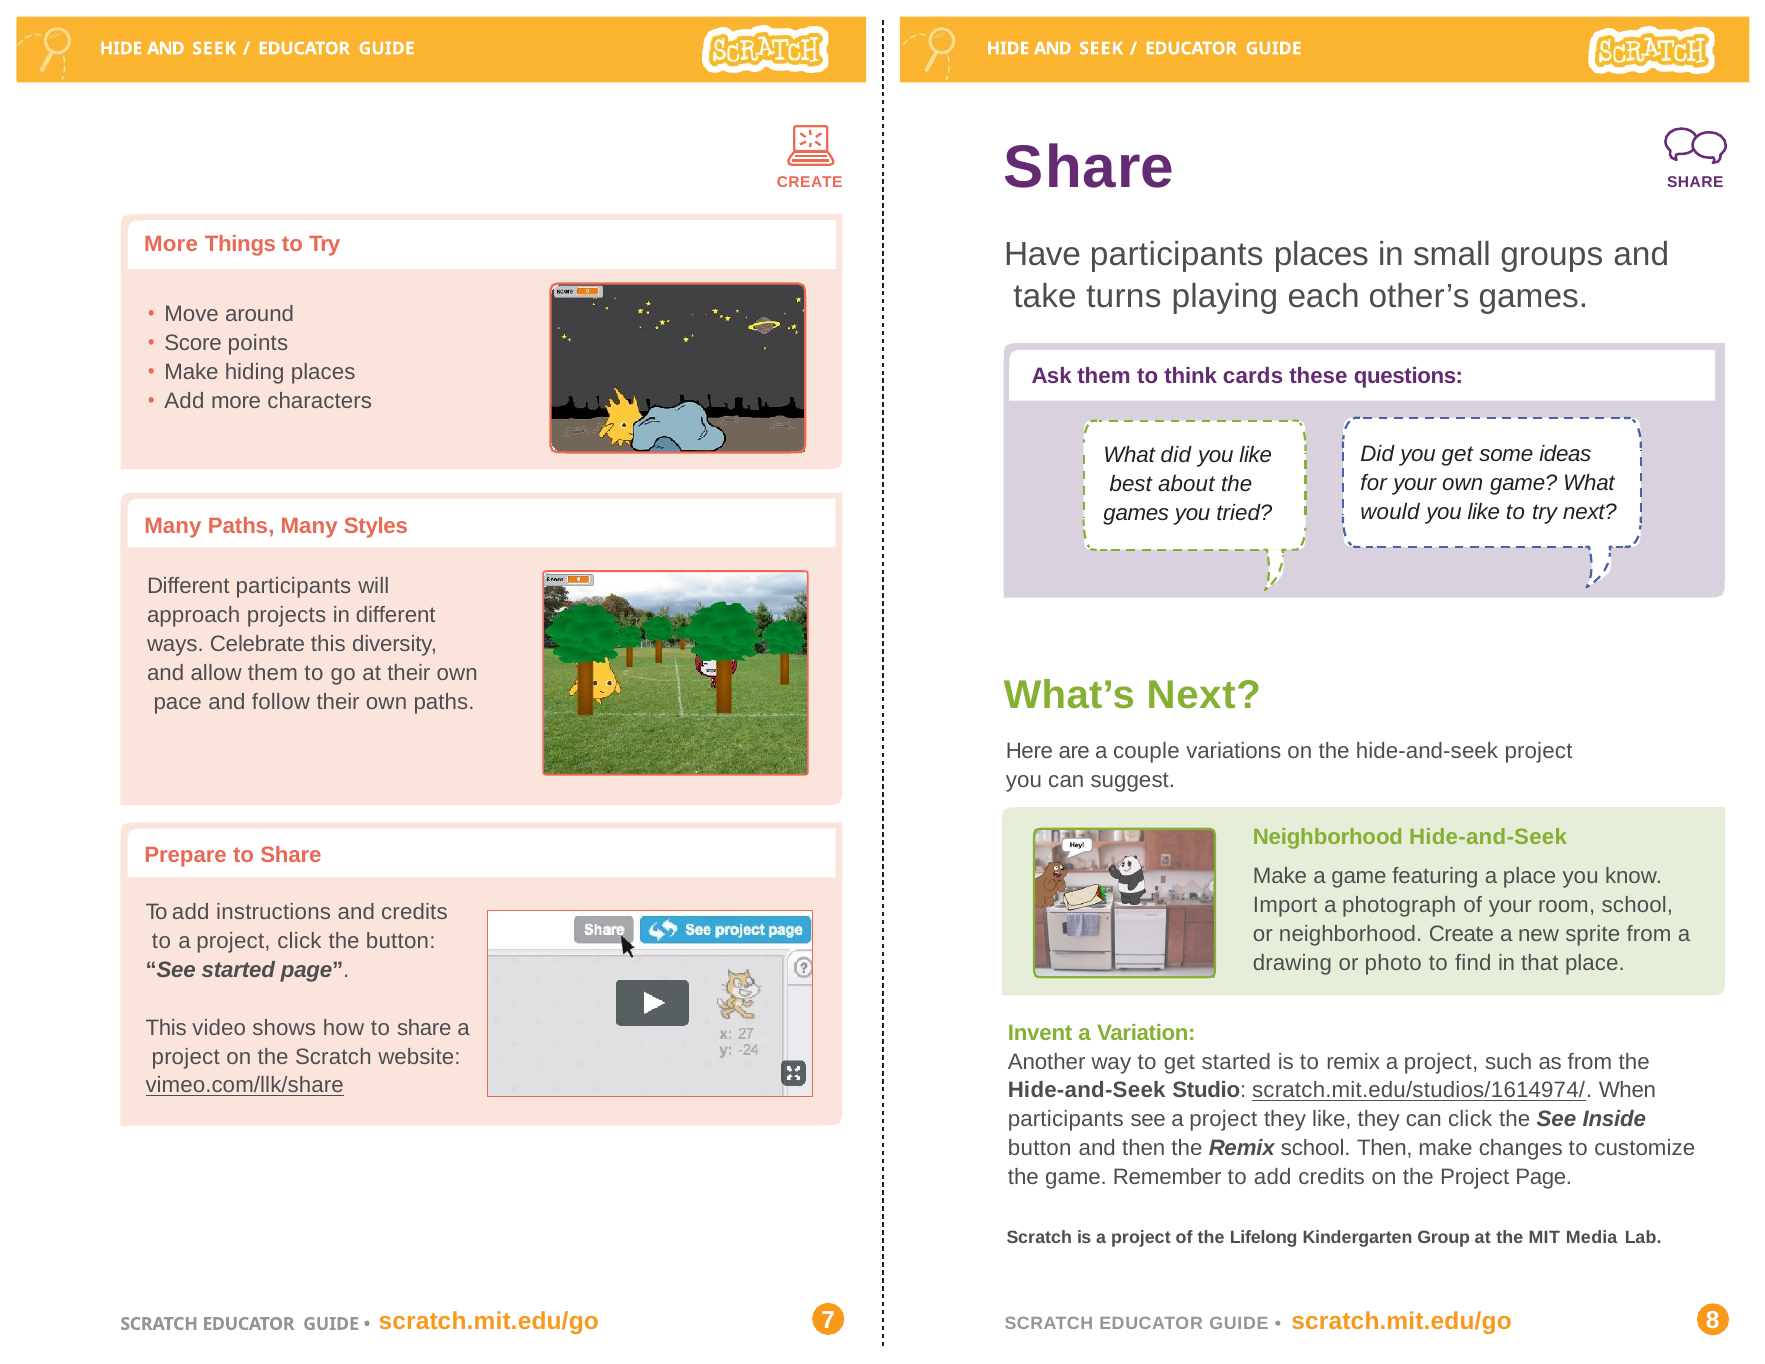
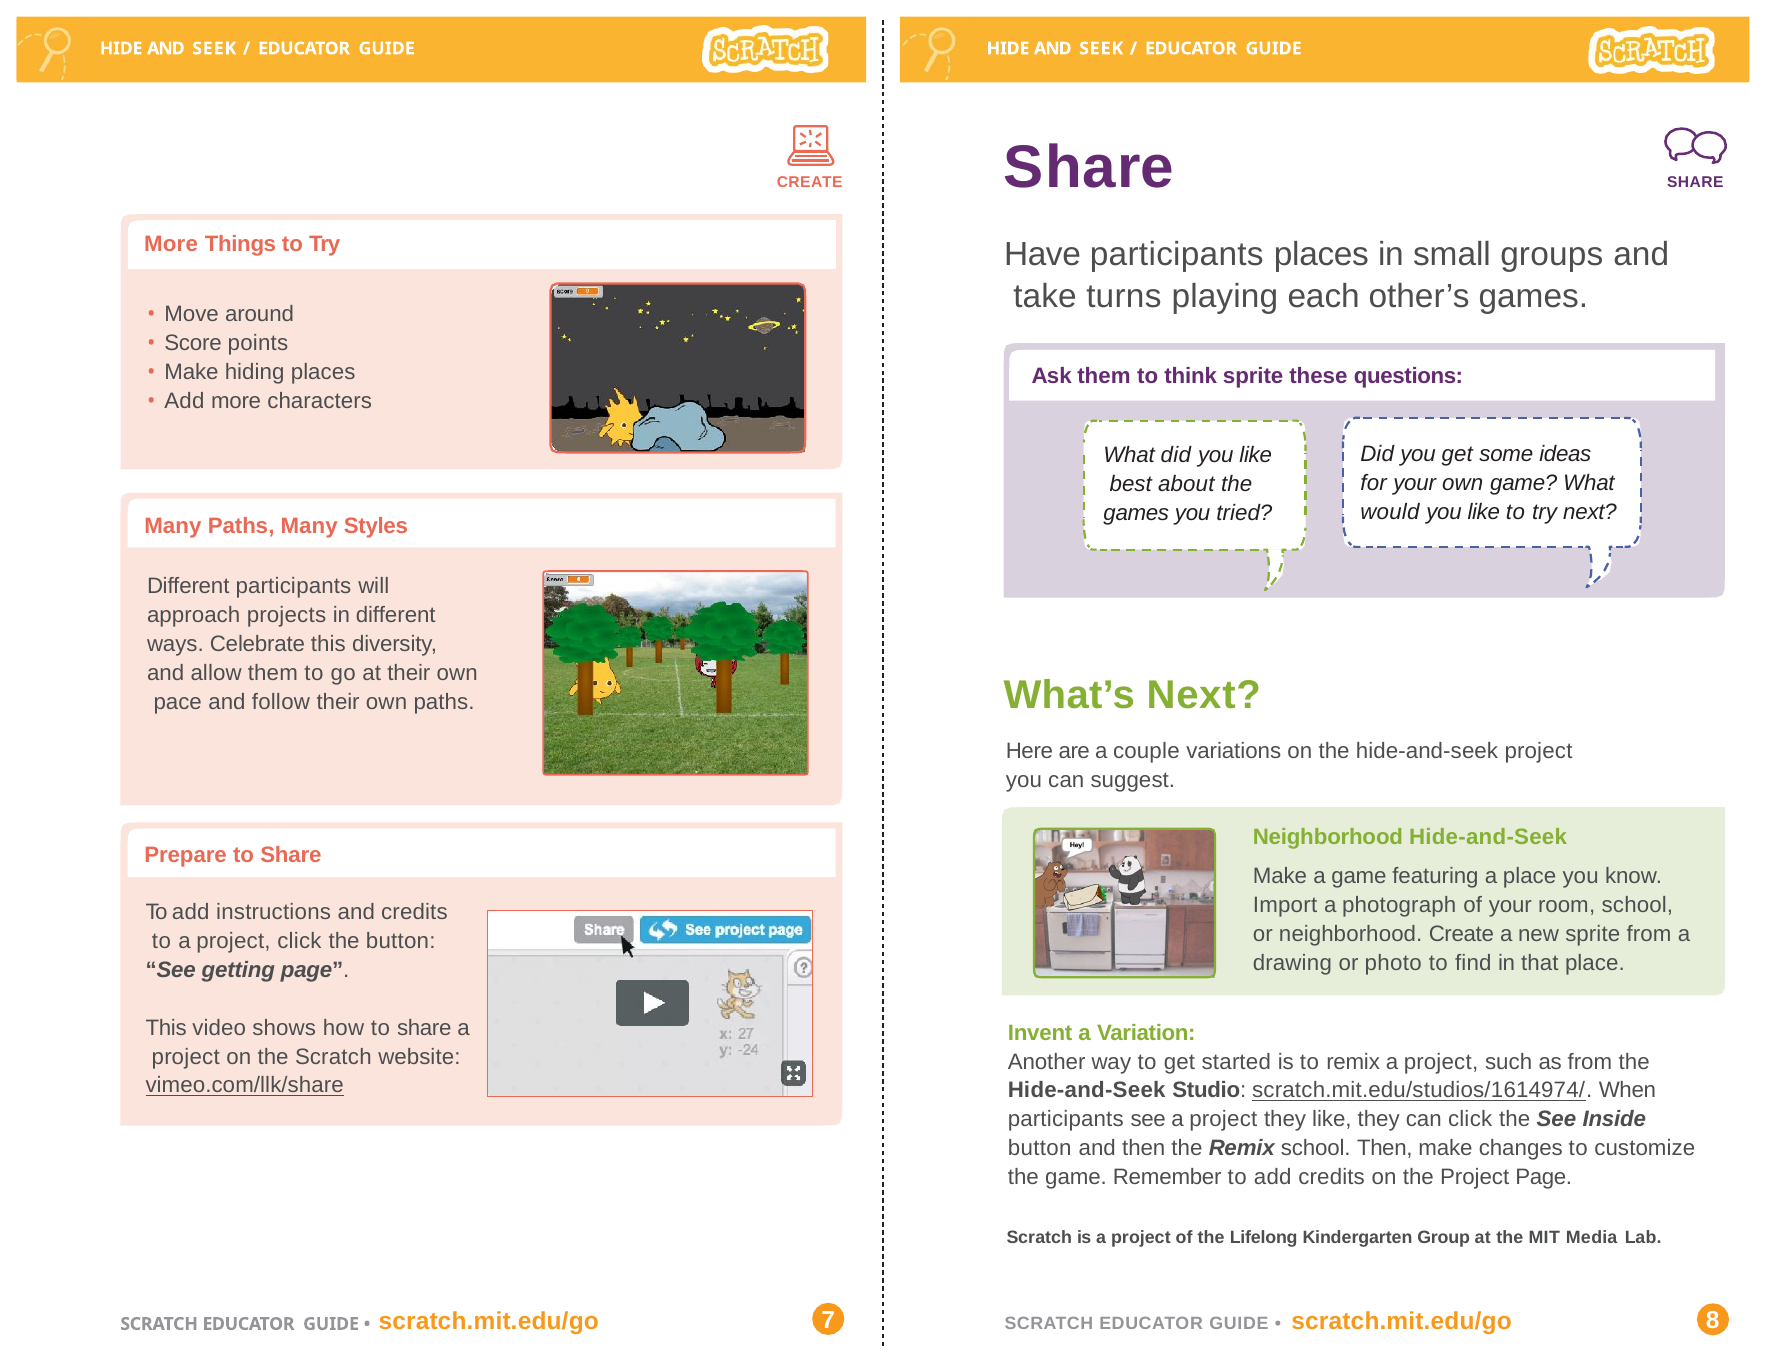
think cards: cards -> sprite (1253, 376)
See started: started -> getting (238, 970)
